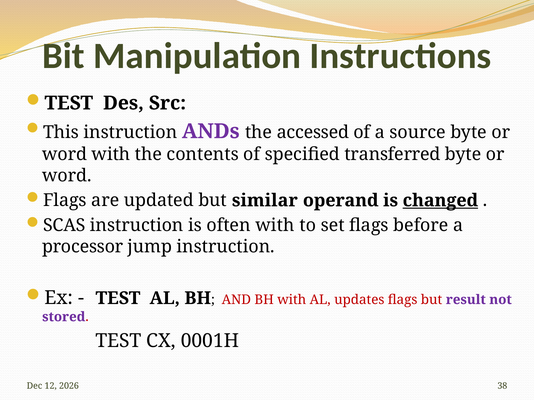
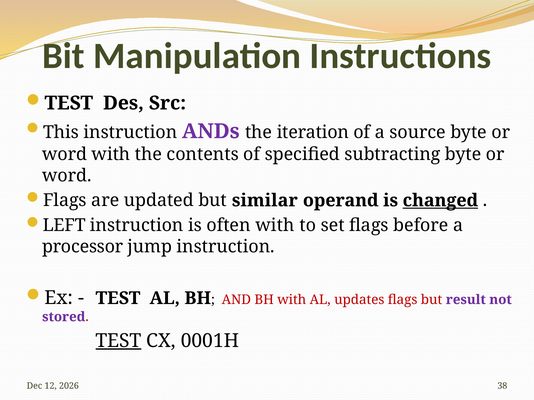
accessed: accessed -> iteration (313, 132)
transferred: transferred -> subtracting (392, 154)
SCAS: SCAS -> LEFT (64, 226)
TEST underline: none -> present (118, 341)
